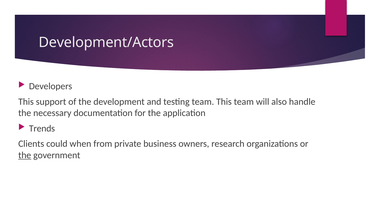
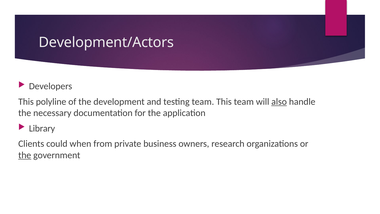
support: support -> polyline (51, 102)
also underline: none -> present (279, 102)
Trends: Trends -> Library (42, 128)
